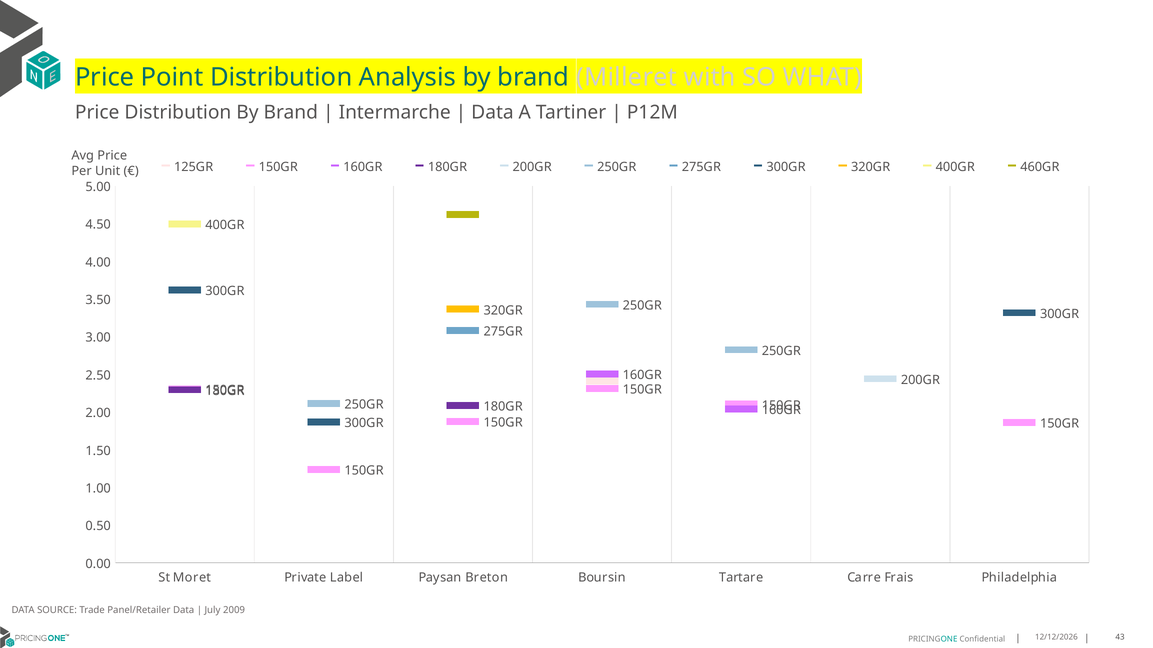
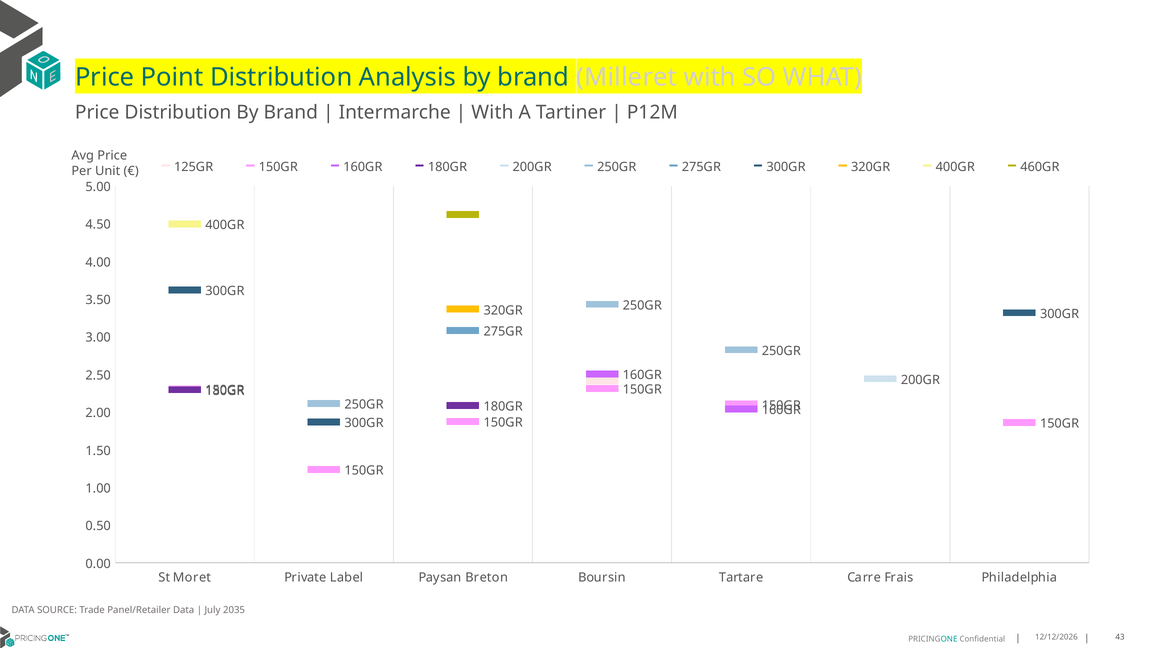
Data: Data -> With (492, 112)
2009: 2009 -> 2035 (234, 611)
